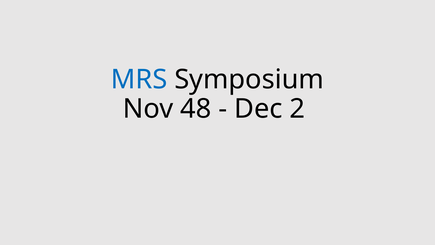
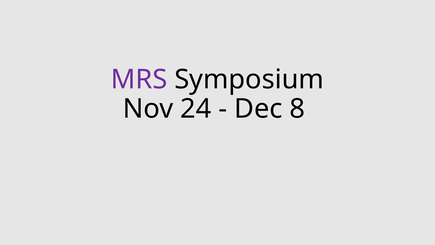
MRS colour: blue -> purple (139, 79)
48: 48 -> 24 (196, 109)
2: 2 -> 8 (297, 109)
